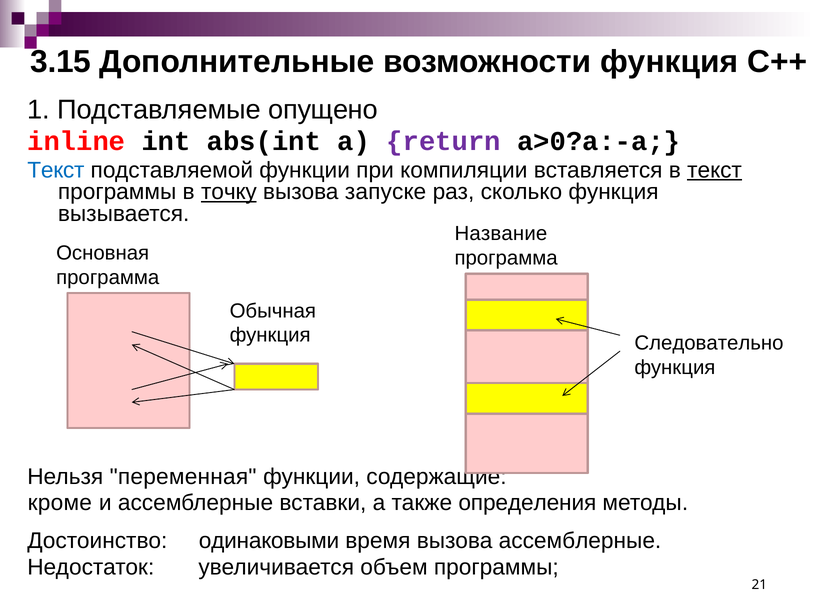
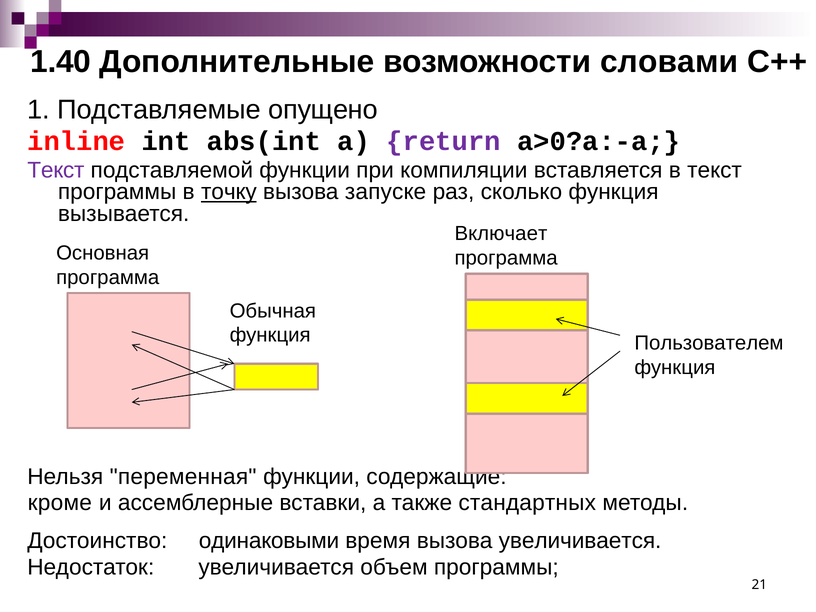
3.15: 3.15 -> 1.40 (61, 62)
возможности функция: функция -> словами (669, 62)
Текст colour: blue -> purple (56, 170)
текст underline: present -> none (715, 170)
Название: Название -> Включает (501, 234)
Следовательно: Следовательно -> Пользователем (709, 343)
определения: определения -> стандартных (527, 503)
вызова ассемблерные: ассемблерные -> увеличивается (580, 541)
